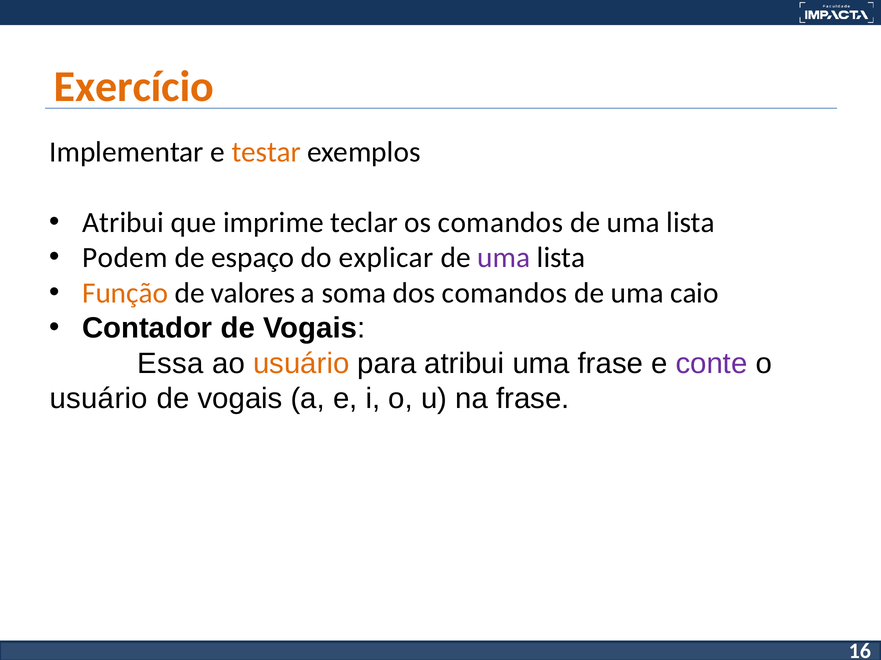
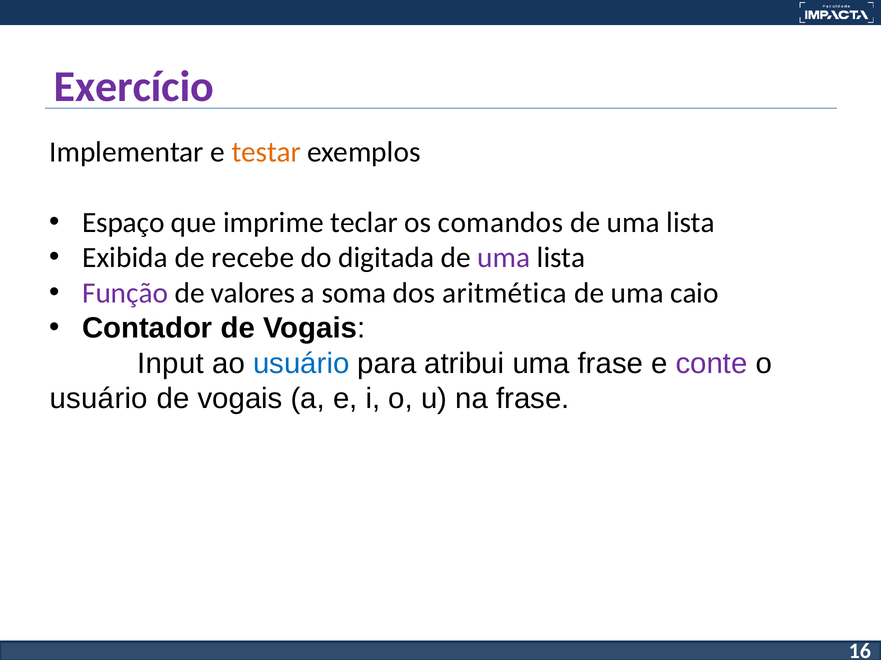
Exercício colour: orange -> purple (134, 87)
Atribui: Atribui -> Espaço (123, 223)
Podem: Podem -> Exibida (125, 258)
espaço: espaço -> recebe (253, 258)
explicar: explicar -> digitada (386, 258)
Função colour: orange -> purple (125, 293)
dos comandos: comandos -> aritmética (505, 293)
Essa: Essa -> Input (171, 364)
usuário colour: orange -> blue (301, 364)
